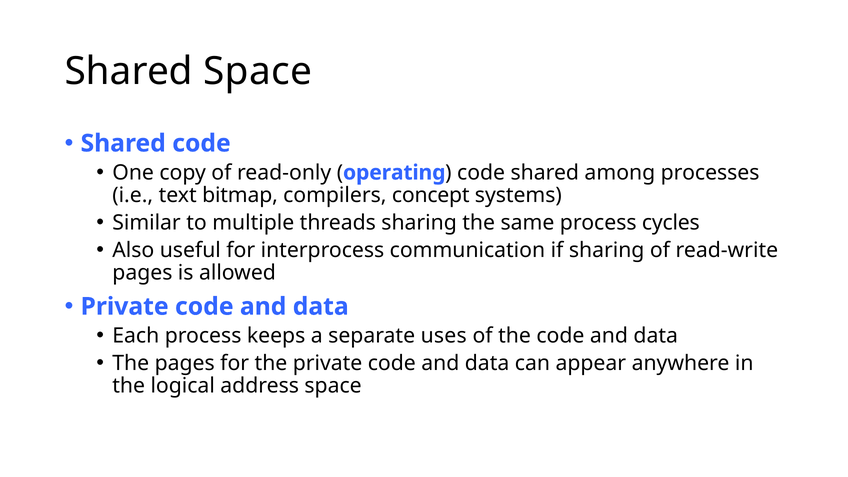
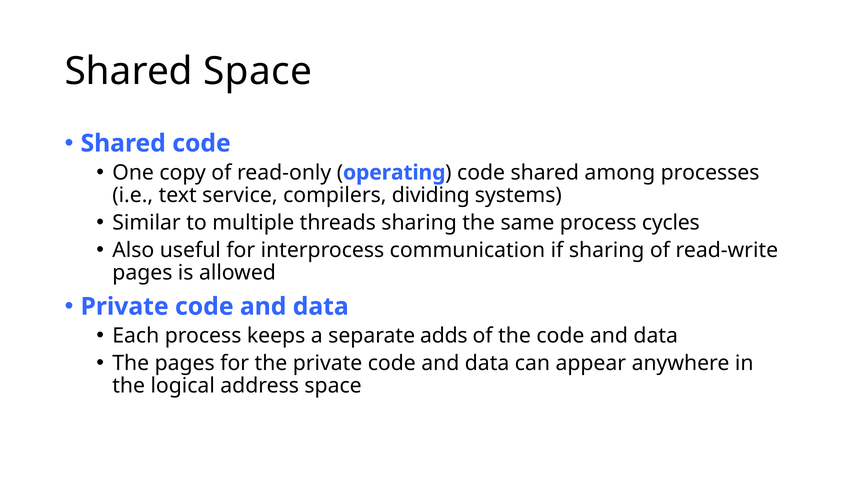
bitmap: bitmap -> service (240, 195)
concept: concept -> dividing (431, 195)
uses: uses -> adds (444, 336)
